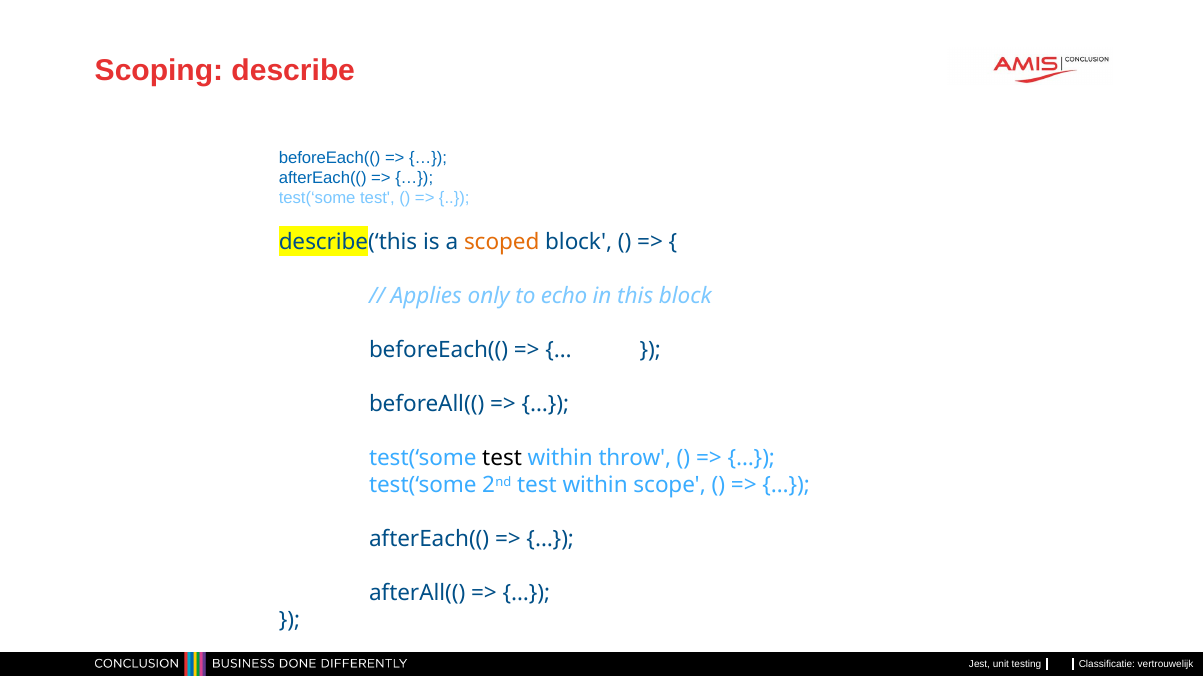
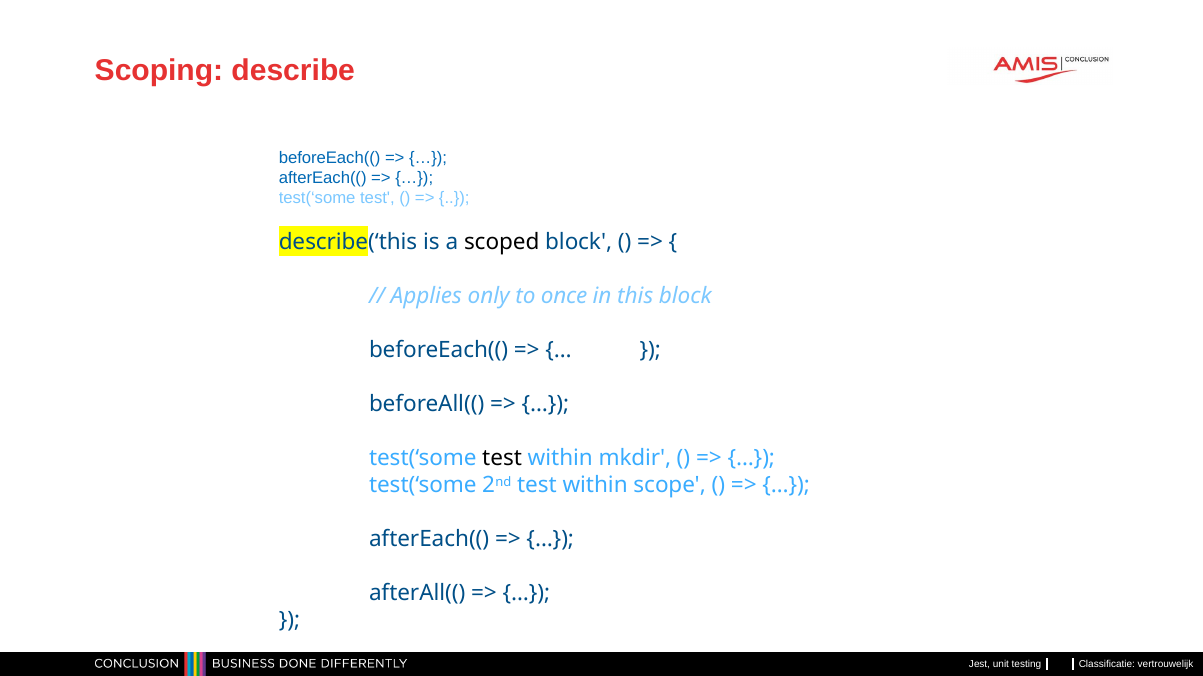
scoped colour: orange -> black (502, 243)
echo: echo -> once (564, 297)
throw: throw -> mkdir (635, 459)
